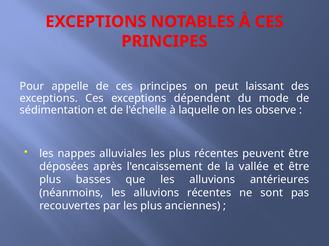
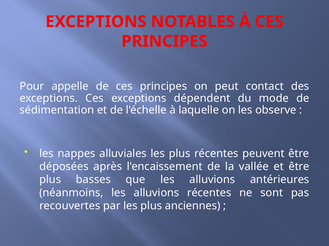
laissant: laissant -> contact (265, 87)
